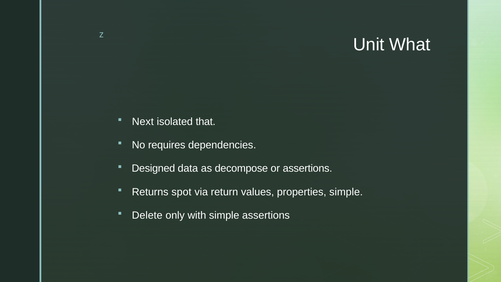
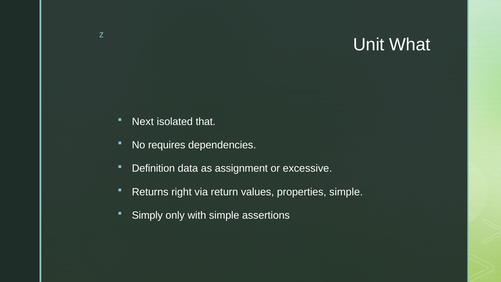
Designed: Designed -> Definition (153, 168)
decompose: decompose -> assignment (241, 168)
or assertions: assertions -> excessive (307, 168)
spot: spot -> right (182, 192)
Delete: Delete -> Simply (147, 215)
